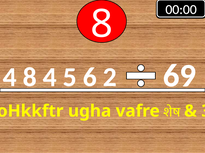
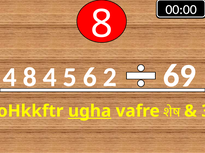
ugha underline: none -> present (90, 112)
